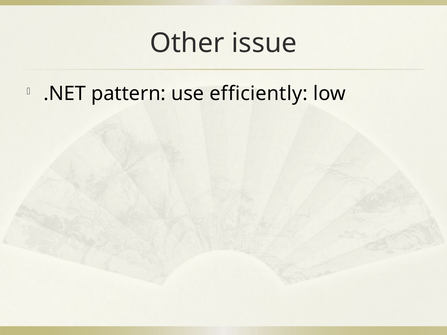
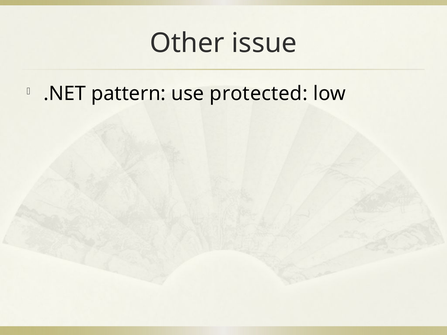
efficiently: efficiently -> protected (259, 94)
